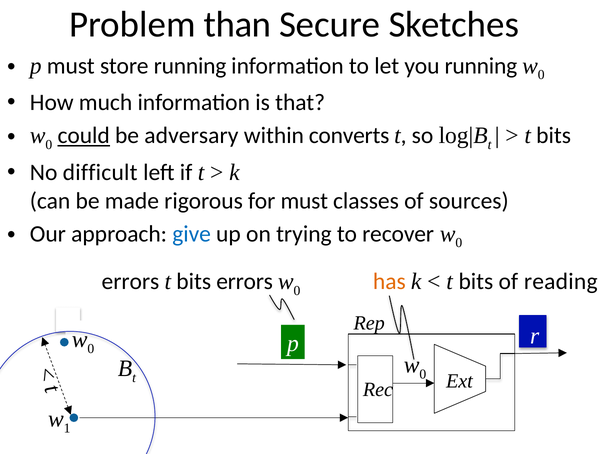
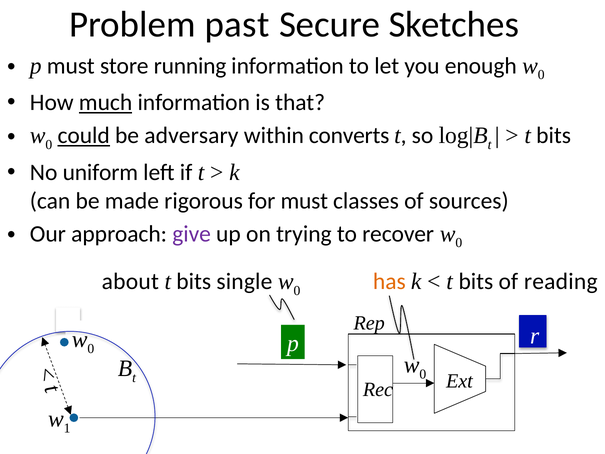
than: than -> past (237, 24)
you running: running -> enough (481, 66)
much underline: none -> present (106, 103)
difficult: difficult -> uniform (100, 172)
give colour: blue -> purple (192, 234)
errors: errors -> about (130, 281)
bits errors: errors -> single (244, 281)
